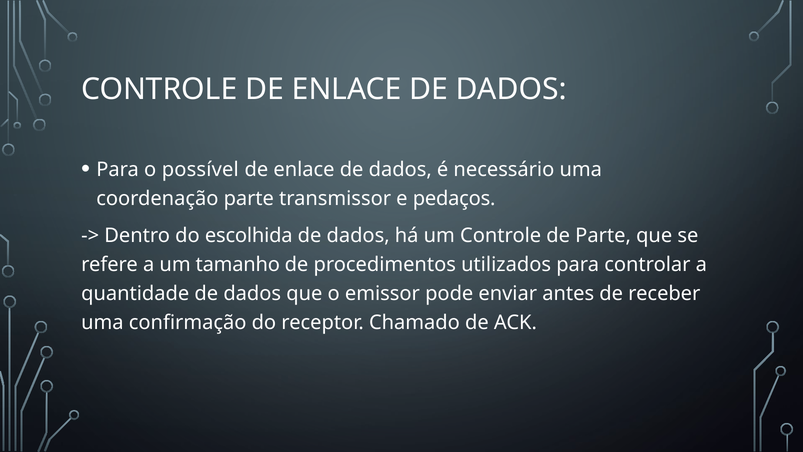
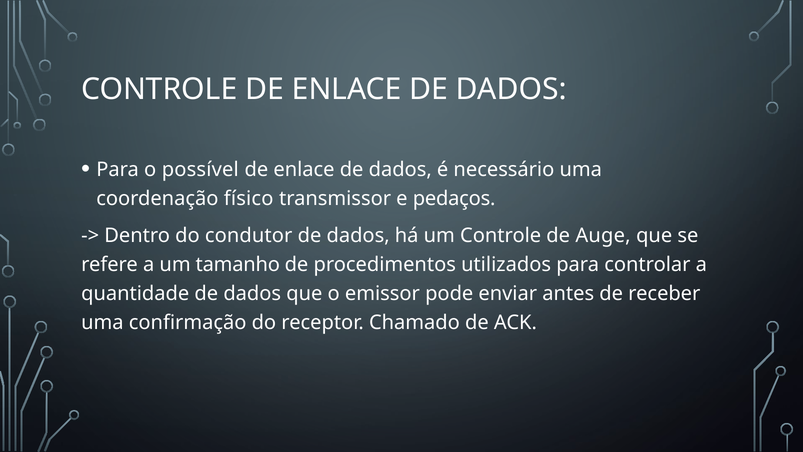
coordenação parte: parte -> físico (249, 198)
escolhida: escolhida -> condutor (249, 236)
de Parte: Parte -> Auge (603, 236)
